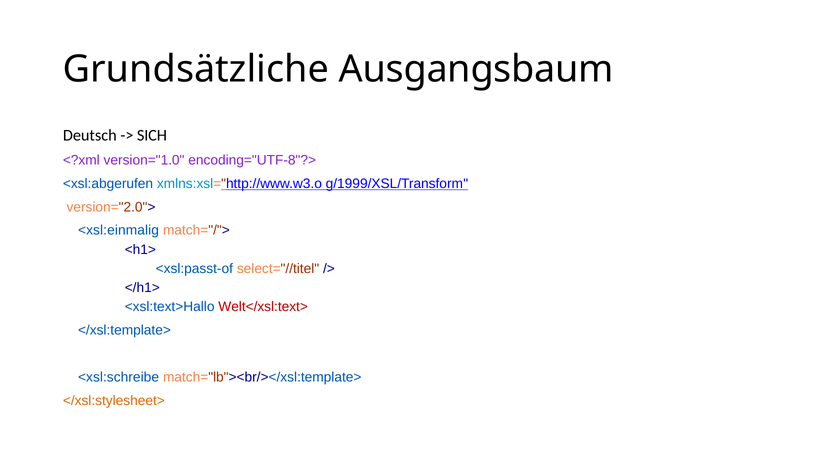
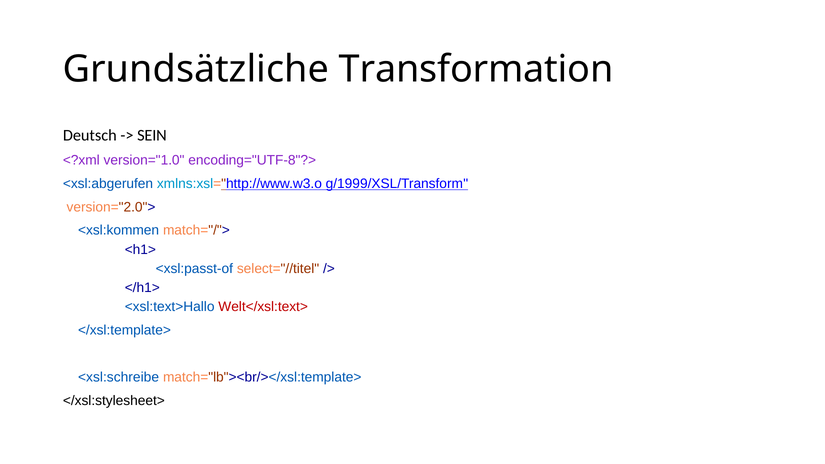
Ausgangsbaum: Ausgangsbaum -> Transformation (476, 69)
SICH: SICH -> SEIN (152, 135)
<xsl:einmalig: <xsl:einmalig -> <xsl:kommen (119, 230)
</xsl:stylesheet> colour: orange -> black (114, 401)
